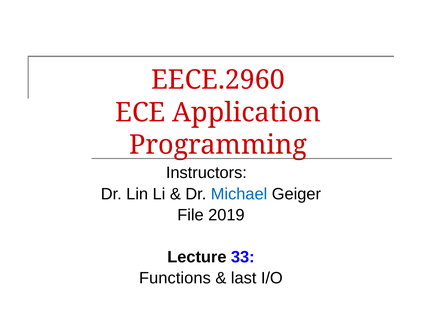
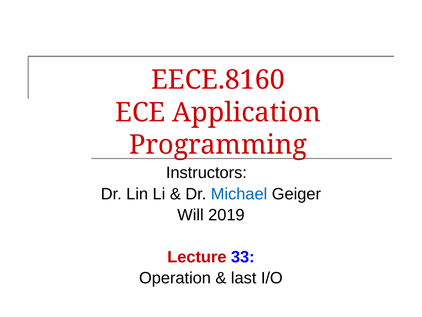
EECE.2960: EECE.2960 -> EECE.8160 (218, 80)
File: File -> Will (190, 215)
Lecture colour: black -> red (197, 257)
Functions: Functions -> Operation (175, 278)
